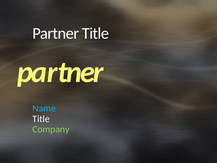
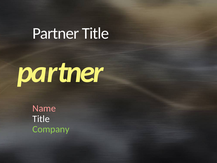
Name colour: light blue -> pink (44, 108)
